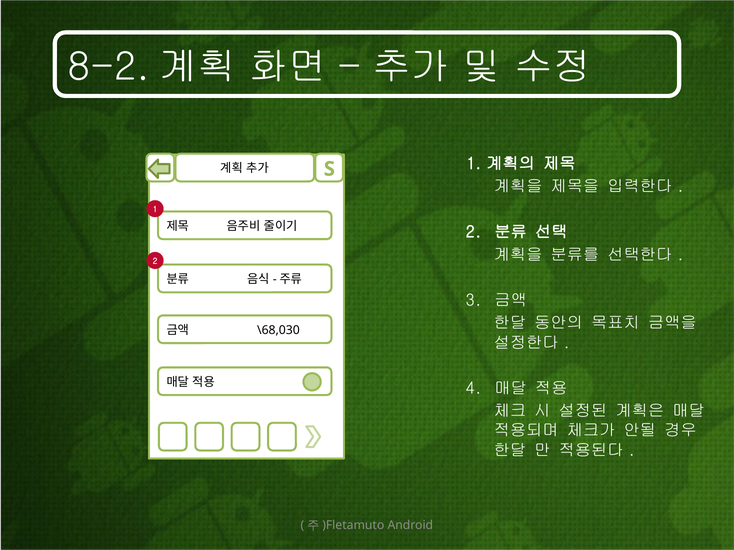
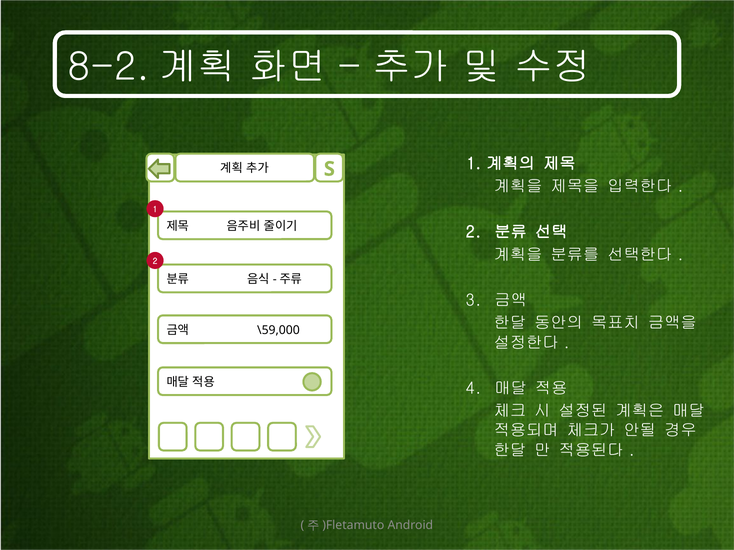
\68,030: \68,030 -> \59,000 (278, 330)
